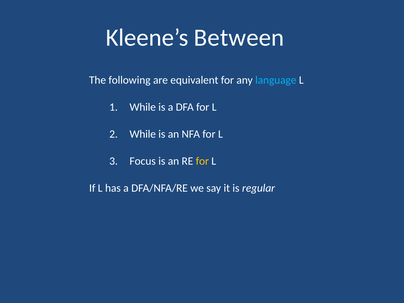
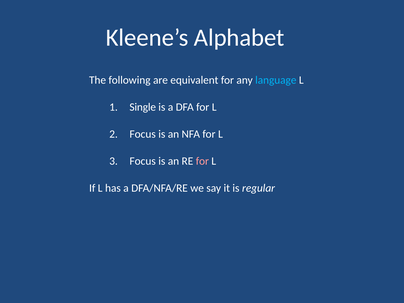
Between: Between -> Alphabet (239, 38)
While: While -> Single (143, 107)
While: While -> Focus (143, 134)
for colour: yellow -> pink (202, 161)
